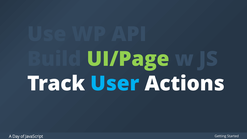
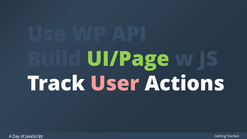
User colour: light blue -> pink (115, 84)
